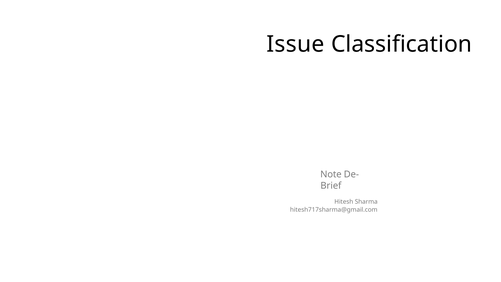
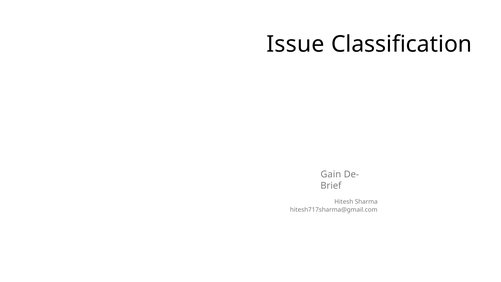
Note: Note -> Gain (331, 174)
